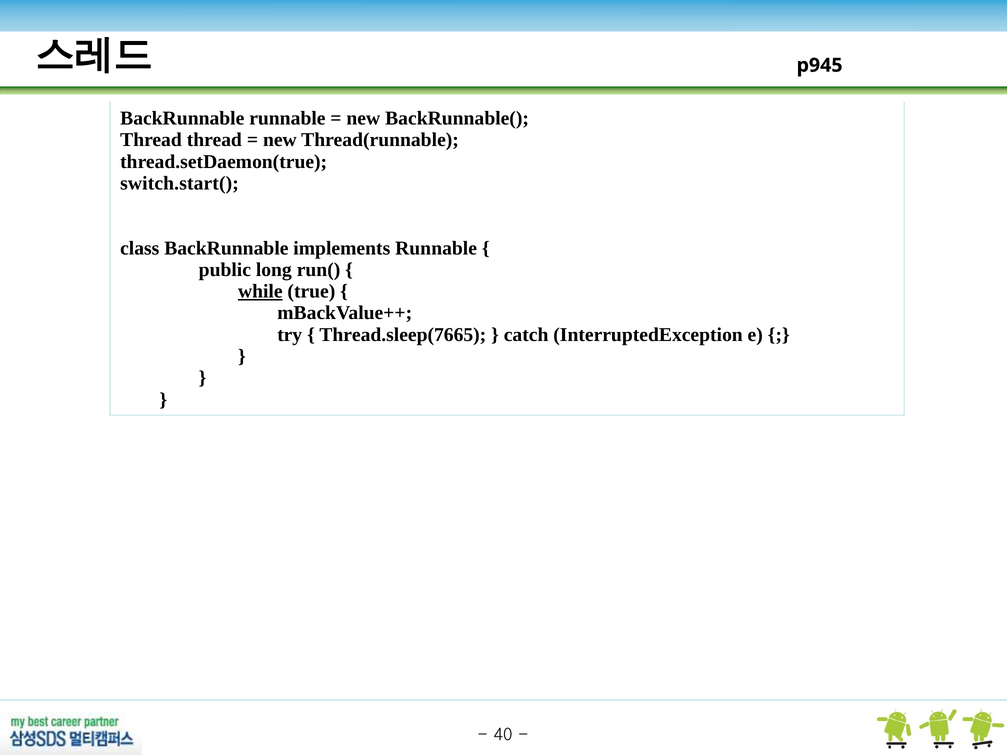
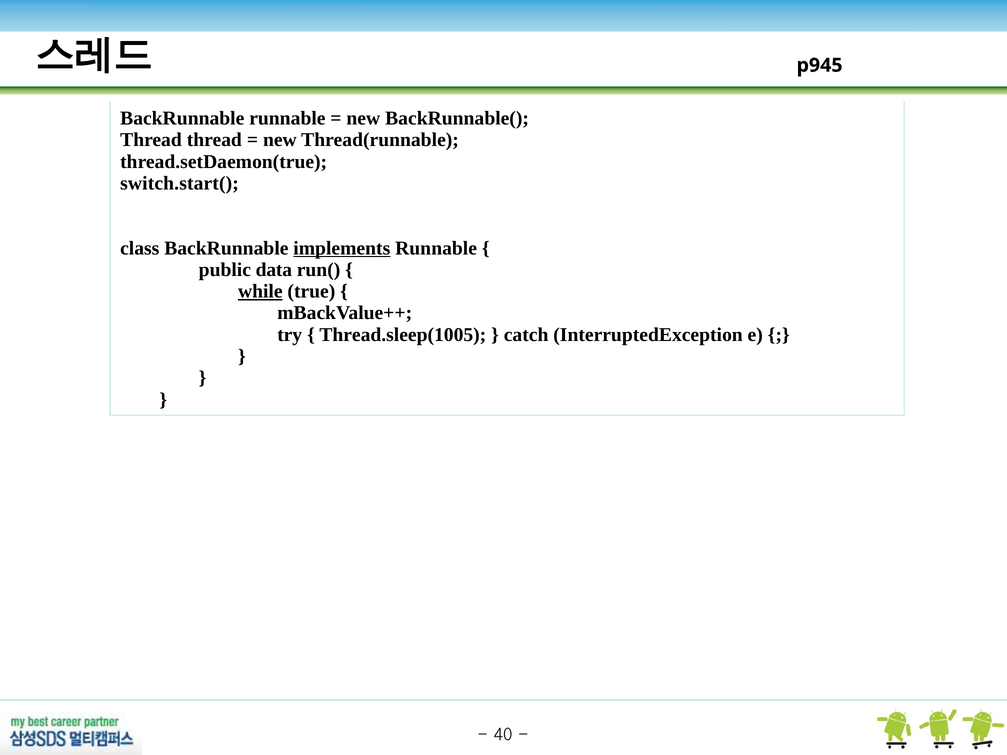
implements underline: none -> present (342, 248)
long: long -> data (274, 270)
Thread.sleep(7665: Thread.sleep(7665 -> Thread.sleep(1005 (403, 335)
